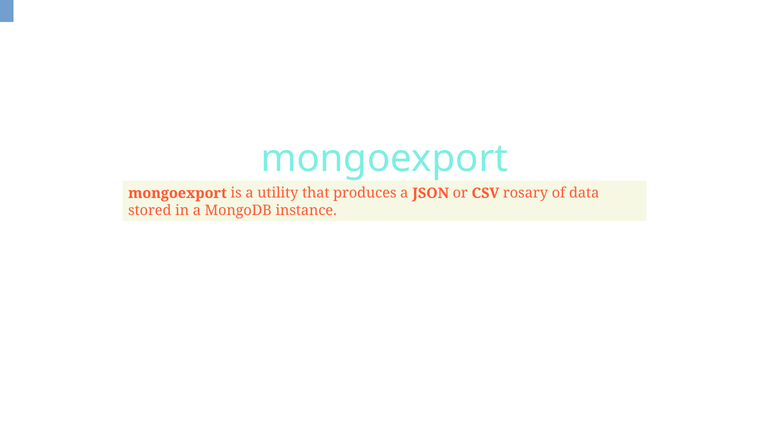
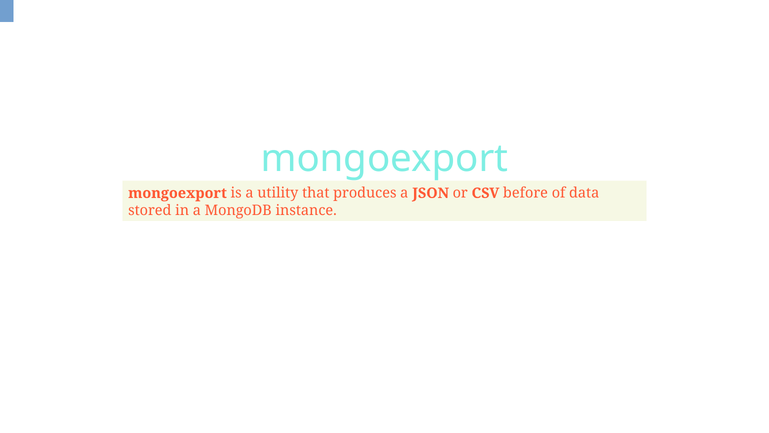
rosary: rosary -> before (525, 193)
